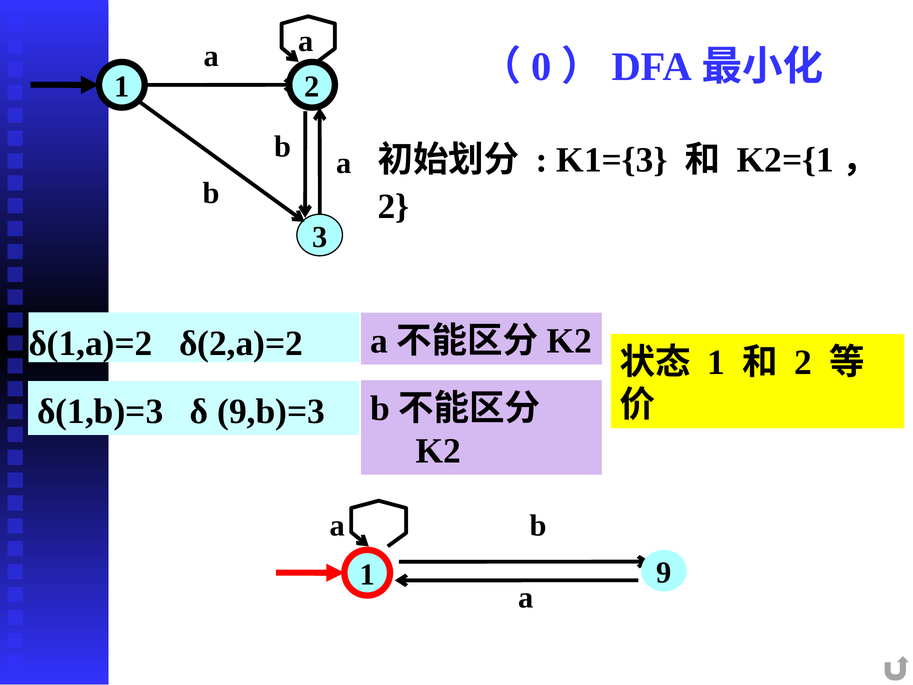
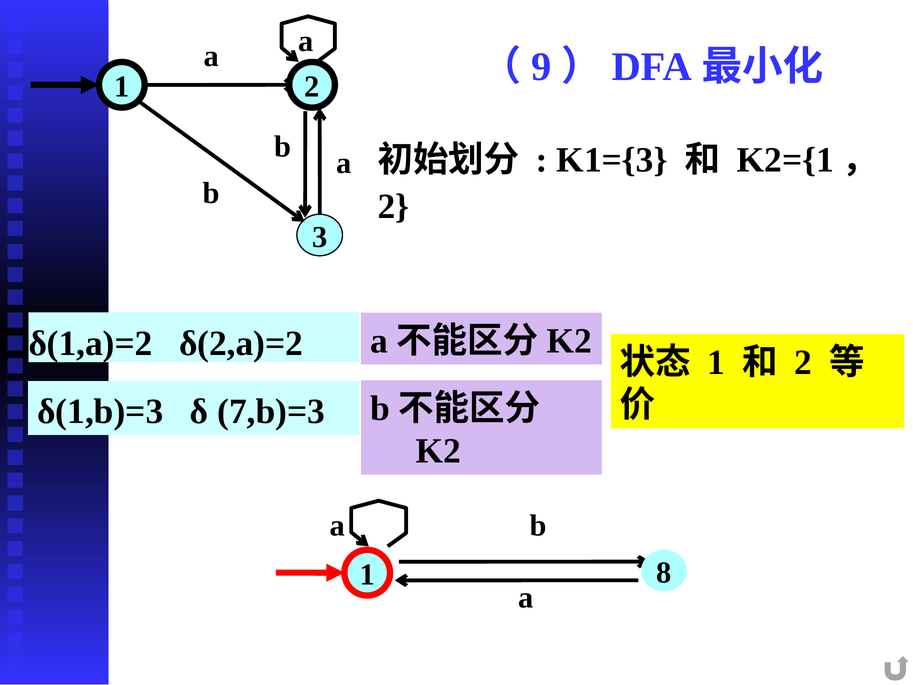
0: 0 -> 9 (541, 67)
9,b)=3: 9,b)=3 -> 7,b)=3 (271, 411)
9: 9 -> 8 (664, 573)
